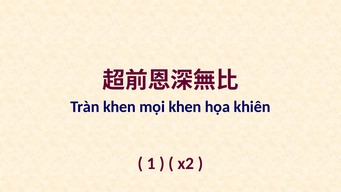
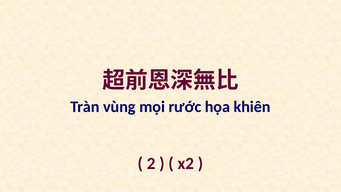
Tràn khen: khen -> vùng (119, 107)
mọi khen: khen -> rước (185, 107)
1: 1 -> 2 (151, 163)
